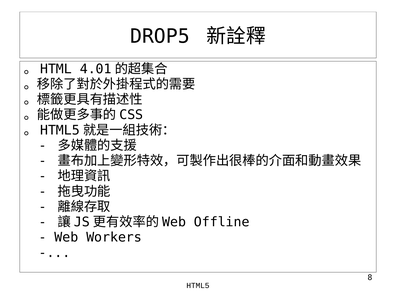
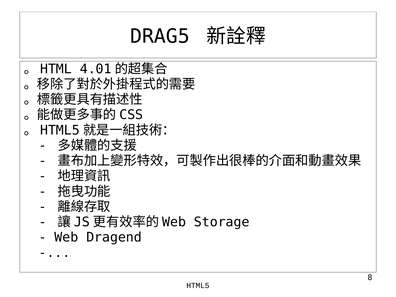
DROP5: DROP5 -> DRAG5 (160, 36)
Offline: Offline -> Storage (222, 222)
Workers: Workers -> Dragend (114, 237)
